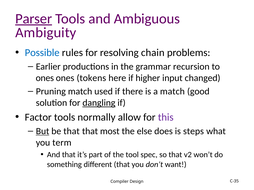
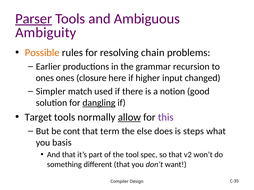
Possible colour: blue -> orange (42, 53)
tokens: tokens -> closure (91, 78)
Pruning: Pruning -> Simpler (51, 92)
a match: match -> notion (172, 92)
Factor: Factor -> Target (38, 117)
allow underline: none -> present (129, 117)
But underline: present -> none (43, 131)
be that: that -> cont (72, 131)
most: most -> term (110, 131)
term: term -> basis (62, 143)
